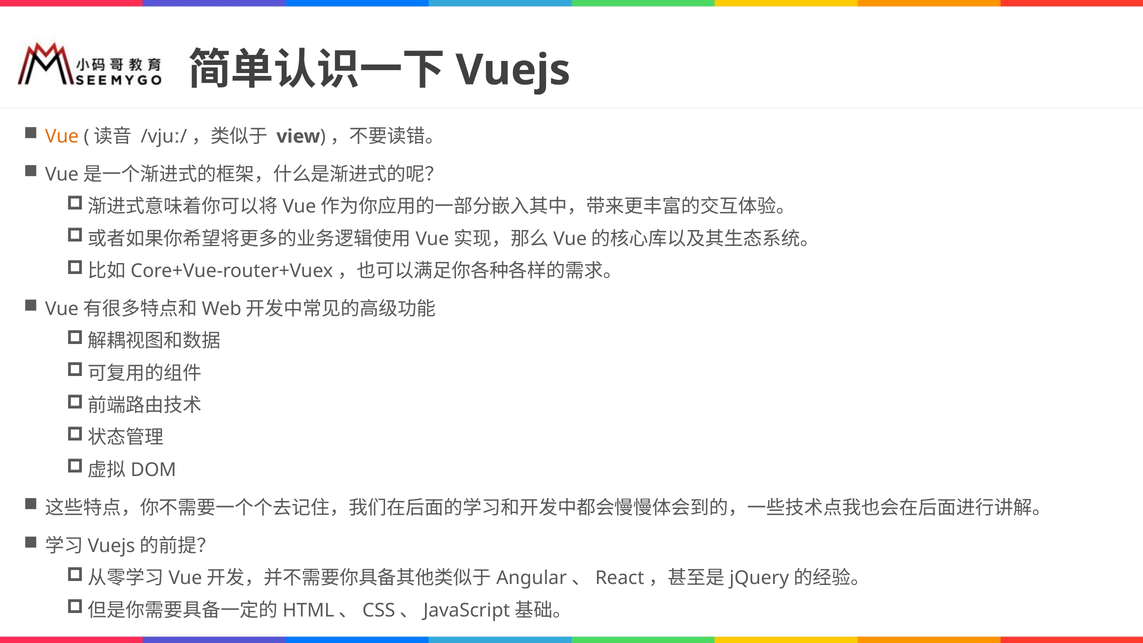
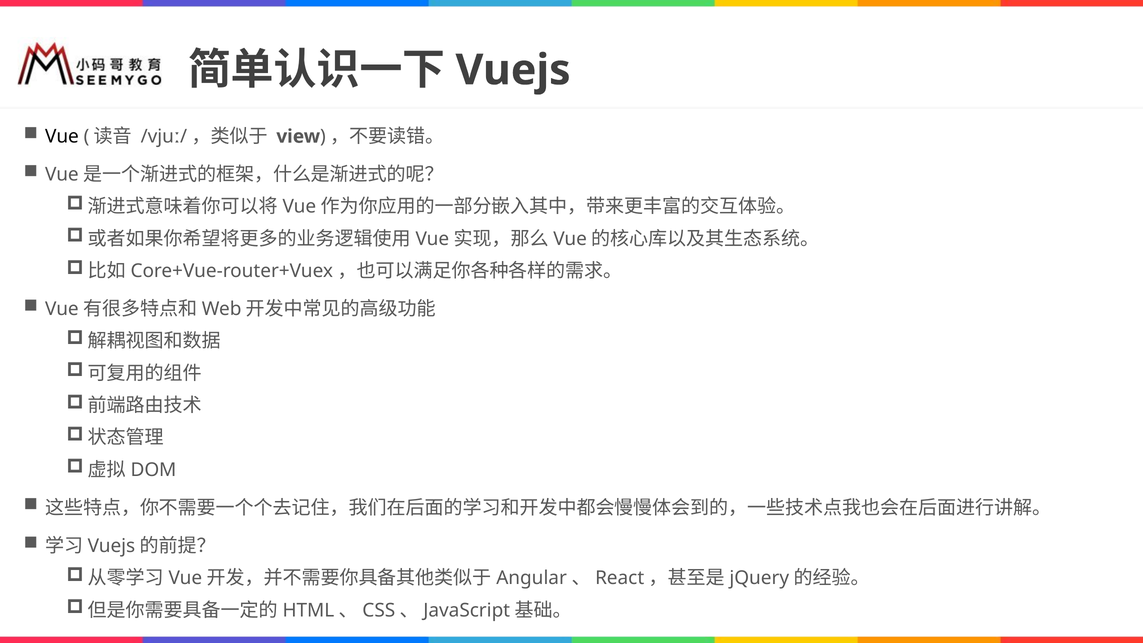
Vue colour: orange -> black (62, 136)
